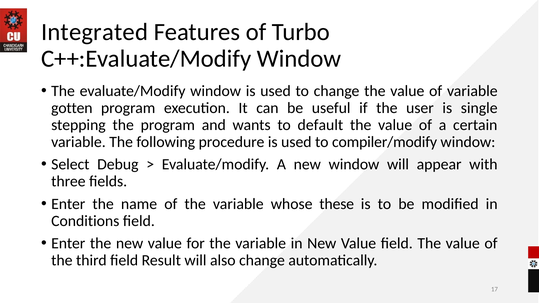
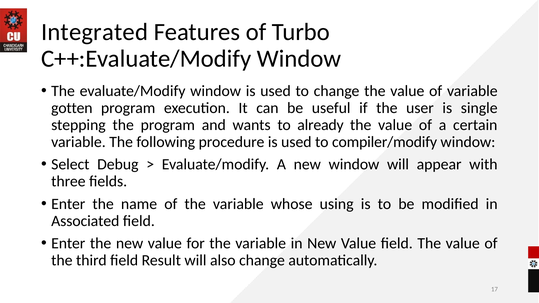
default: default -> already (320, 125)
these: these -> using (337, 204)
Conditions: Conditions -> Associated (85, 221)
